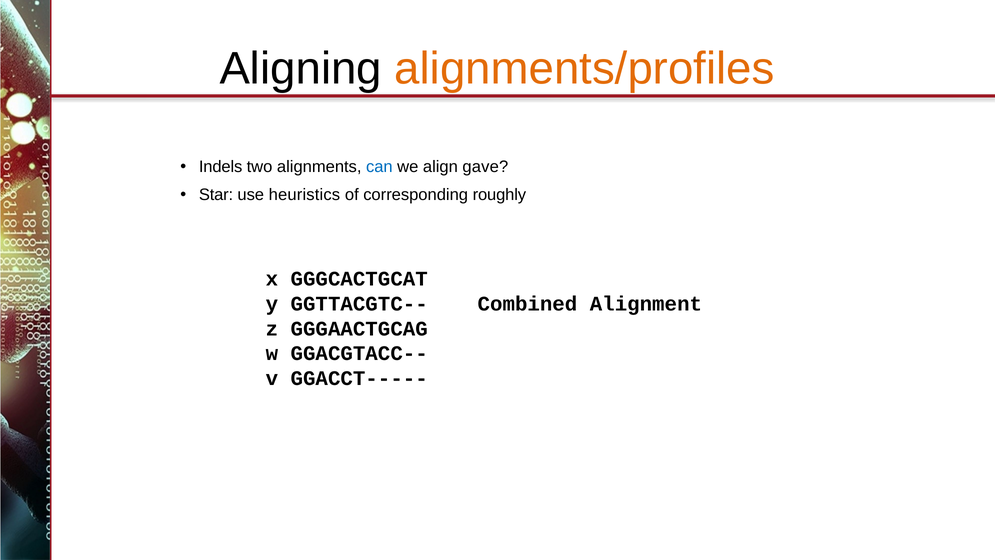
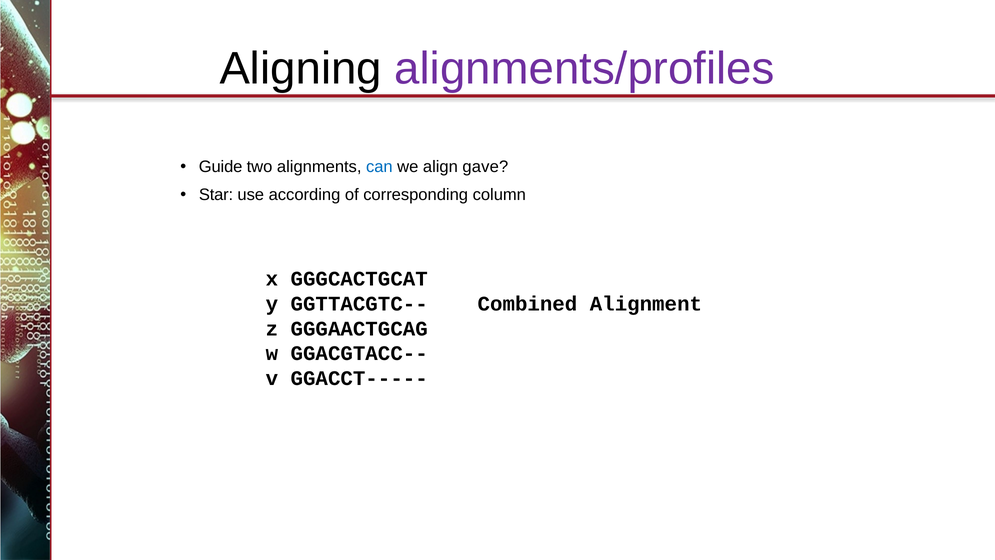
alignments/profiles colour: orange -> purple (584, 69)
Indels: Indels -> Guide (221, 167)
heuristics: heuristics -> according (305, 195)
roughly: roughly -> column (499, 195)
